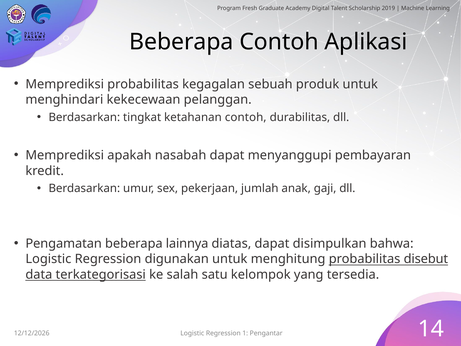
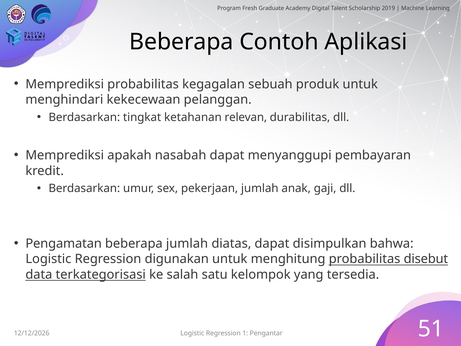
ketahanan contoh: contoh -> relevan (246, 117)
beberapa lainnya: lainnya -> jumlah (187, 244)
14: 14 -> 51 (431, 329)
